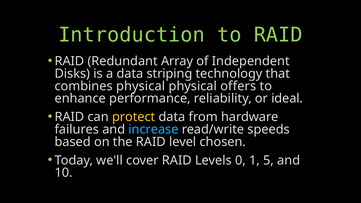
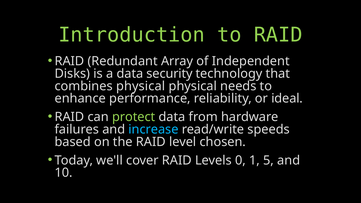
striping: striping -> security (170, 74)
offers: offers -> needs (238, 86)
protect colour: yellow -> light green (134, 117)
